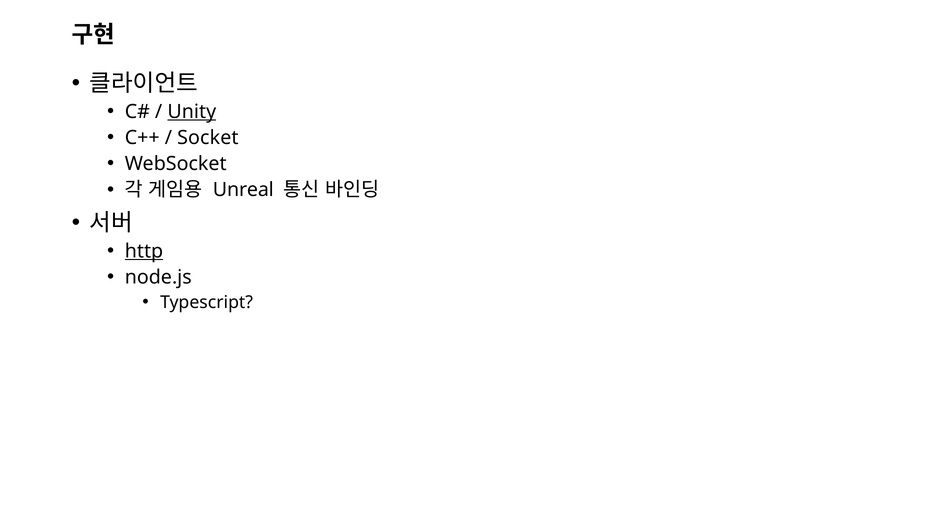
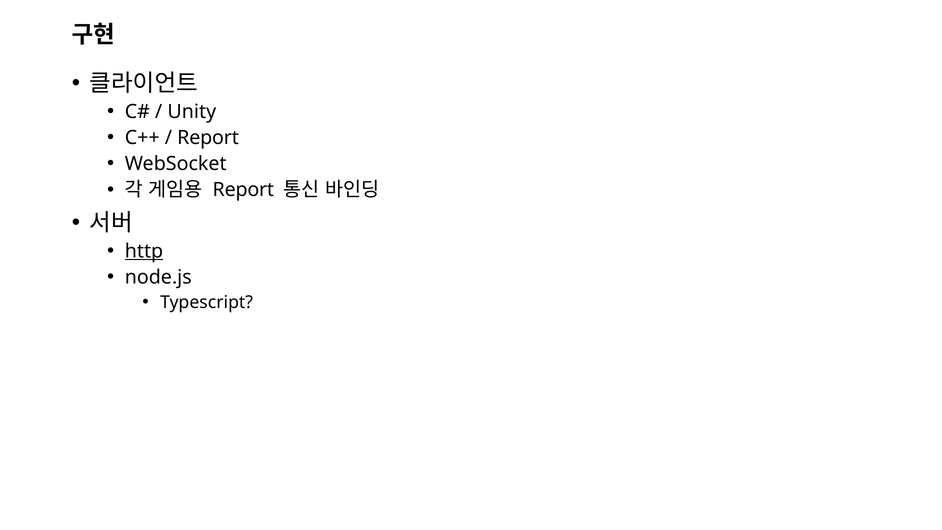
Unity underline: present -> none (192, 112)
Socket: Socket -> Report (208, 138)
Unreal: Unreal -> Report (243, 190)
